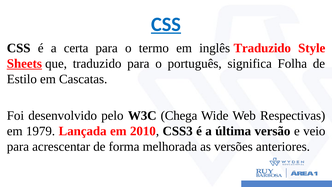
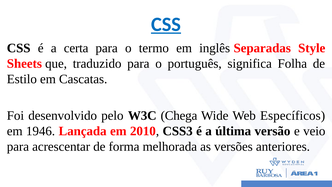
inglês Traduzido: Traduzido -> Separadas (262, 48)
Sheets underline: present -> none (24, 63)
Respectivas: Respectivas -> Específicos (293, 116)
1979: 1979 -> 1946 (41, 131)
